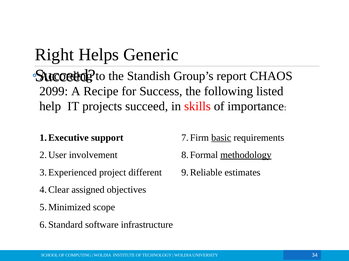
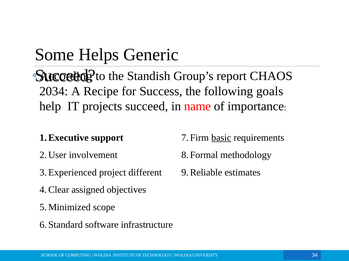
Right: Right -> Some (55, 55)
2099: 2099 -> 2034 (54, 91)
listed: listed -> goals (270, 91)
skills: skills -> name (197, 107)
methodology underline: present -> none (246, 155)
